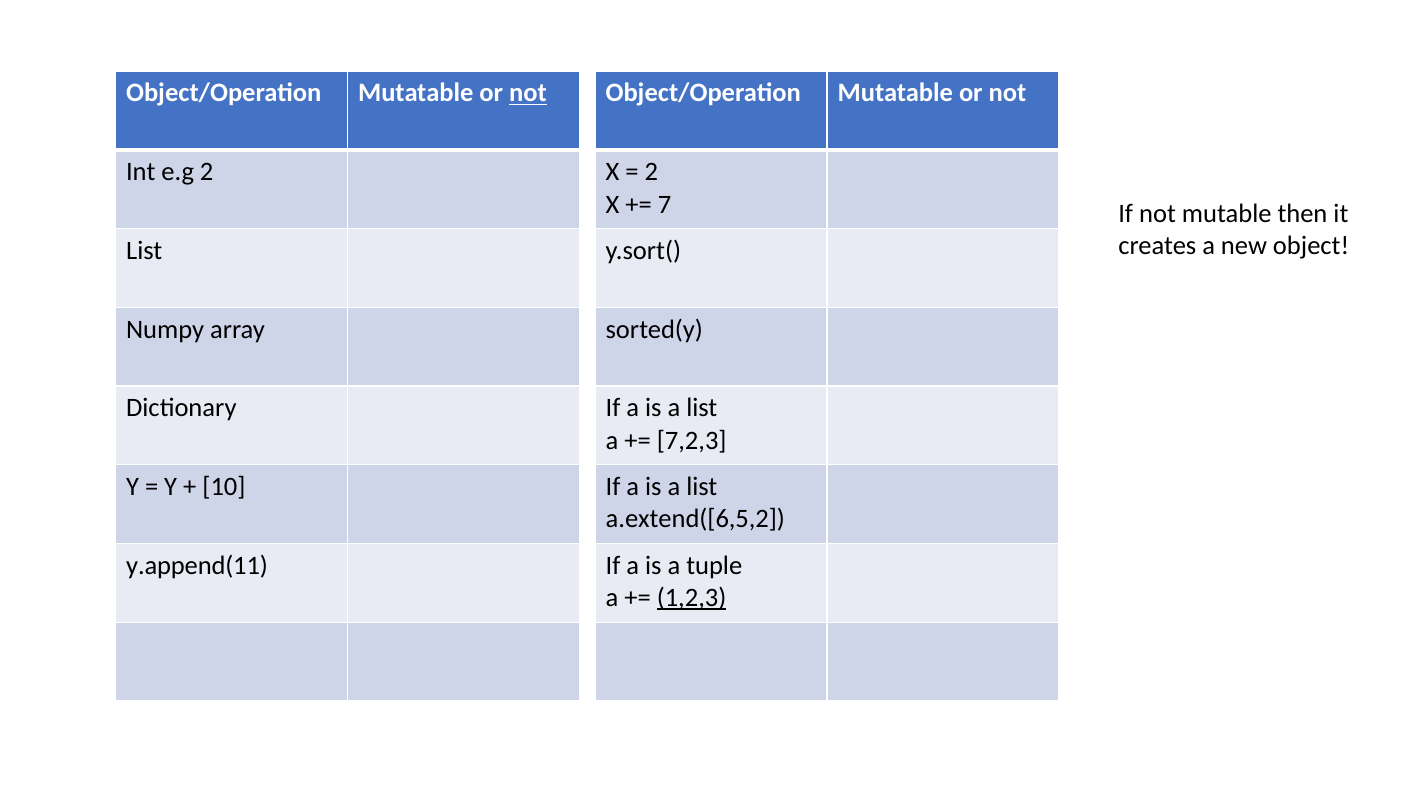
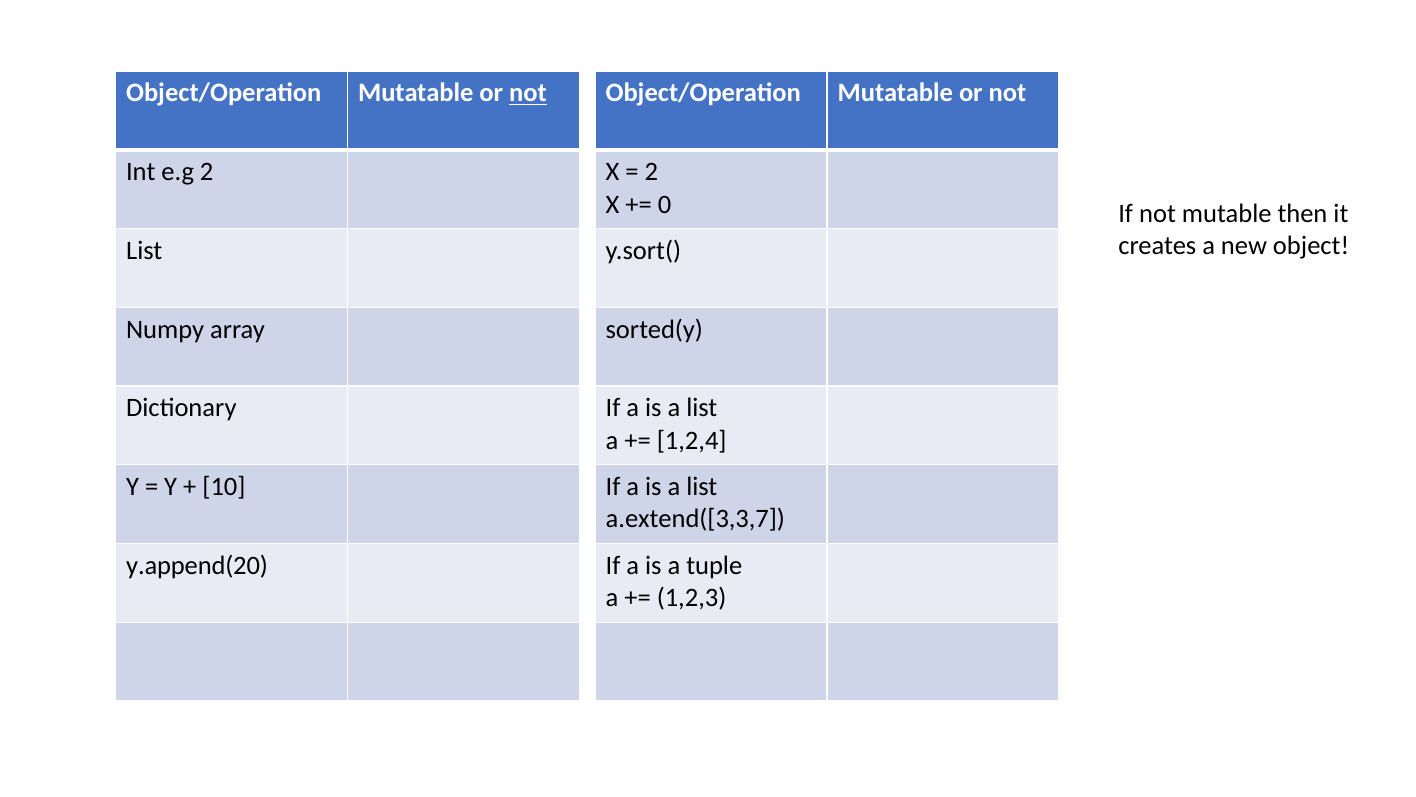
7: 7 -> 0 (665, 204)
7,2,3: 7,2,3 -> 1,2,4 (692, 440)
a.extend([6,5,2: a.extend([6,5,2 -> a.extend([3,3,7 (695, 519)
y.append(11: y.append(11 -> y.append(20 (197, 565)
1,2,3 underline: present -> none (692, 597)
